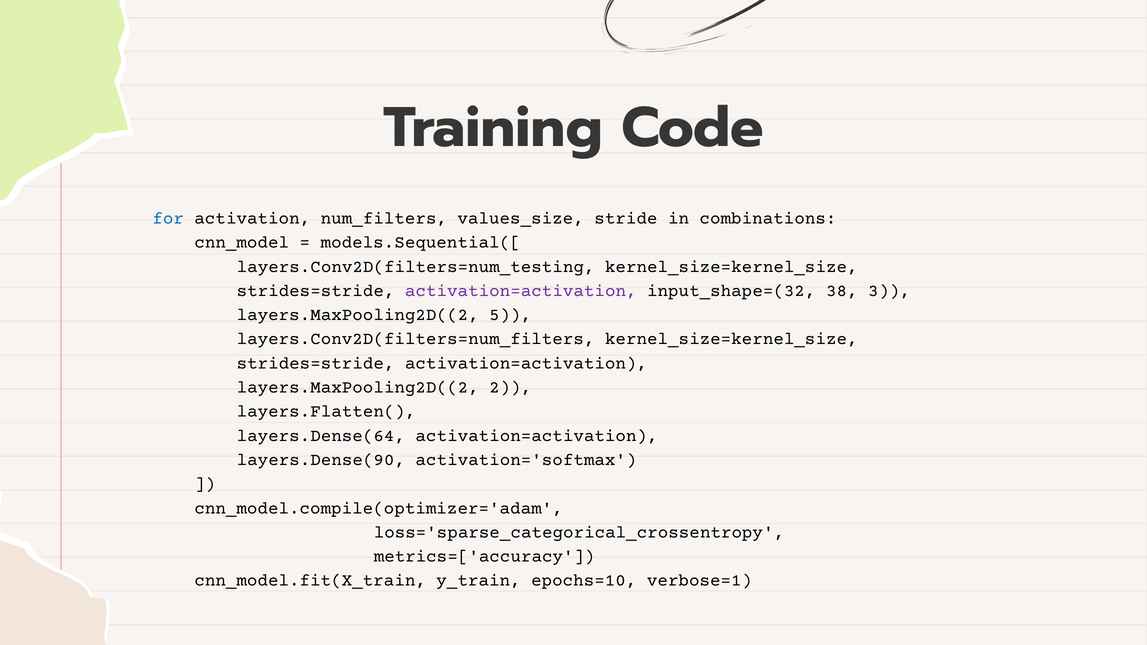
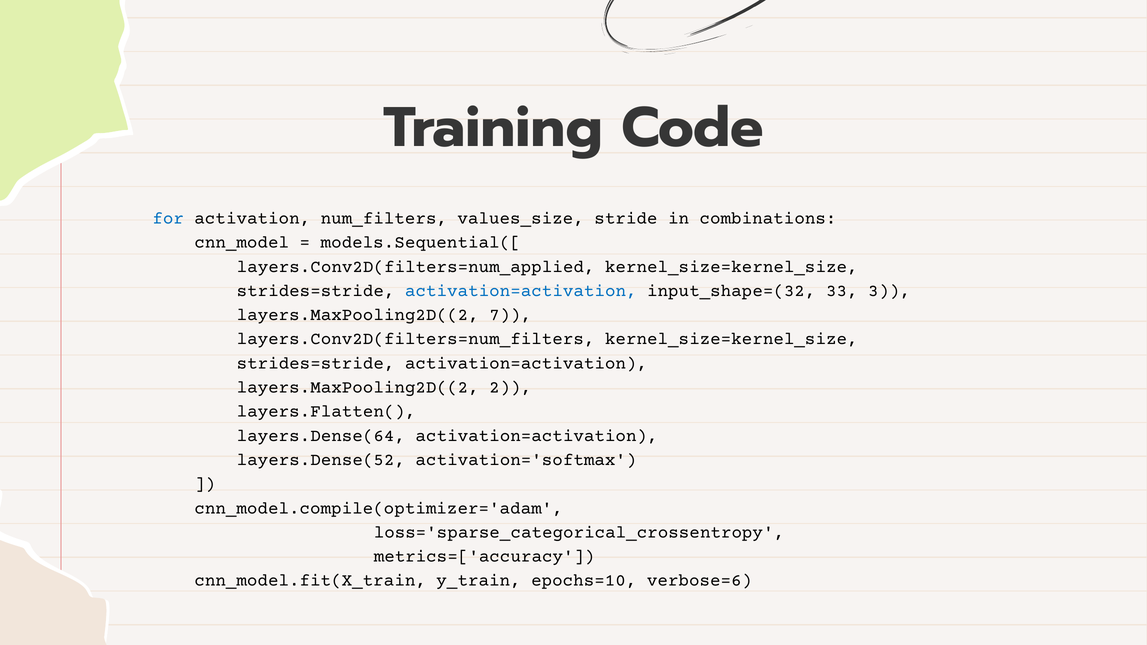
layers.Conv2D(filters=num_testing: layers.Conv2D(filters=num_testing -> layers.Conv2D(filters=num_applied (416, 266)
activation=activation colour: purple -> blue (521, 290)
38: 38 -> 33 (842, 290)
5: 5 -> 7 (510, 315)
layers.Dense(90: layers.Dense(90 -> layers.Dense(52 (321, 460)
verbose=1: verbose=1 -> verbose=6 (700, 580)
